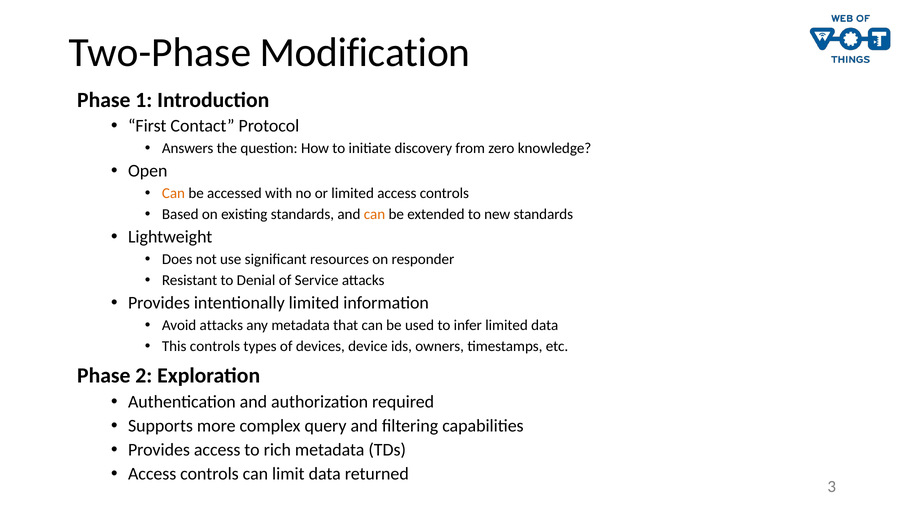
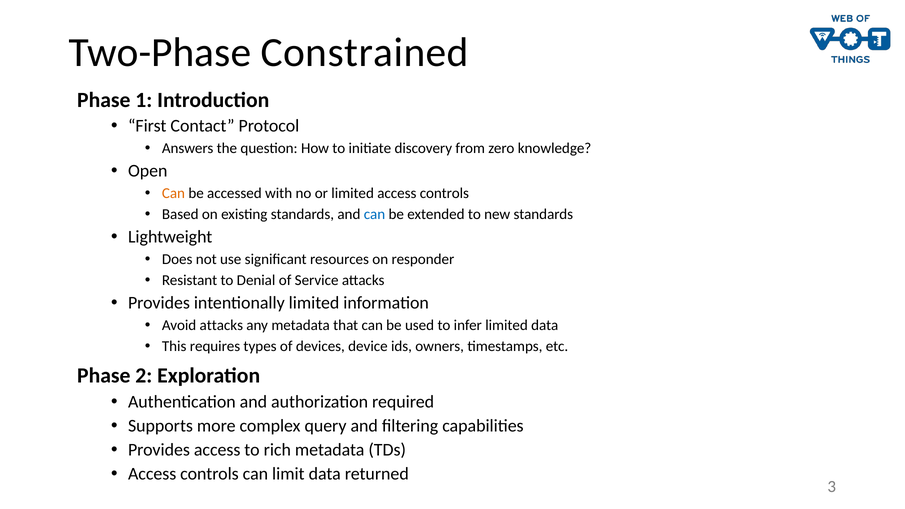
Modification: Modification -> Constrained (365, 53)
can colour: orange -> blue (374, 215)
This controls: controls -> requires (215, 347)
